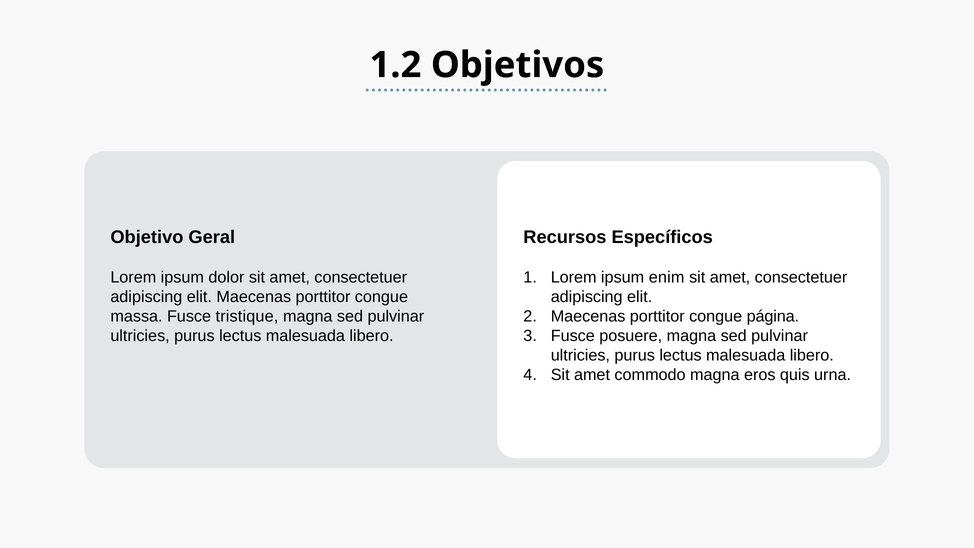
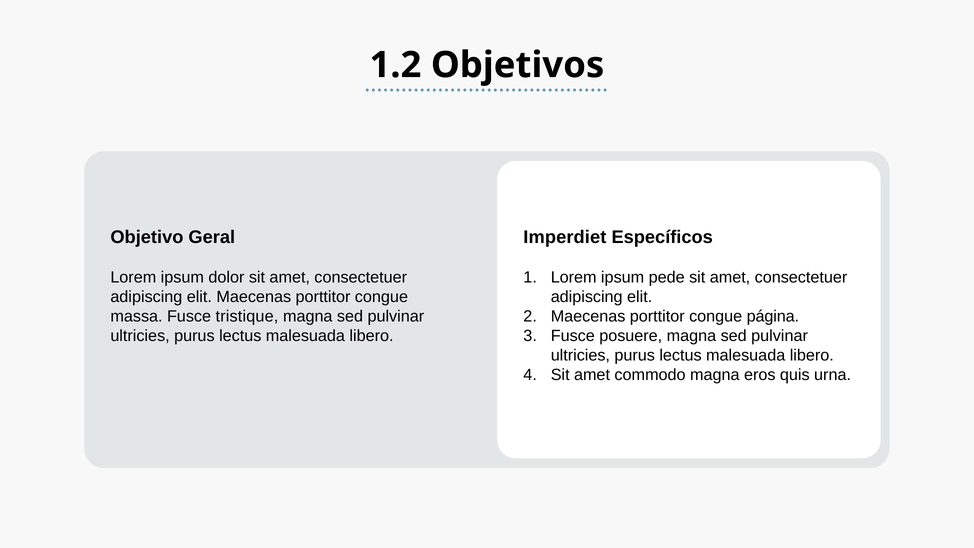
Recursos: Recursos -> Imperdiet (565, 237)
enim: enim -> pede (667, 277)
